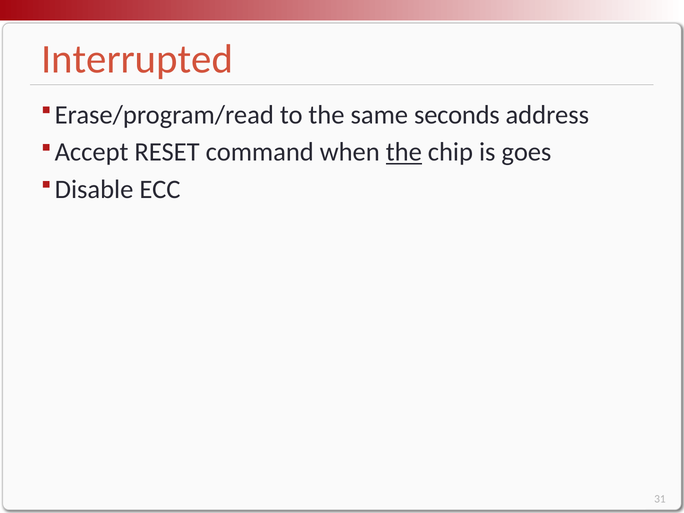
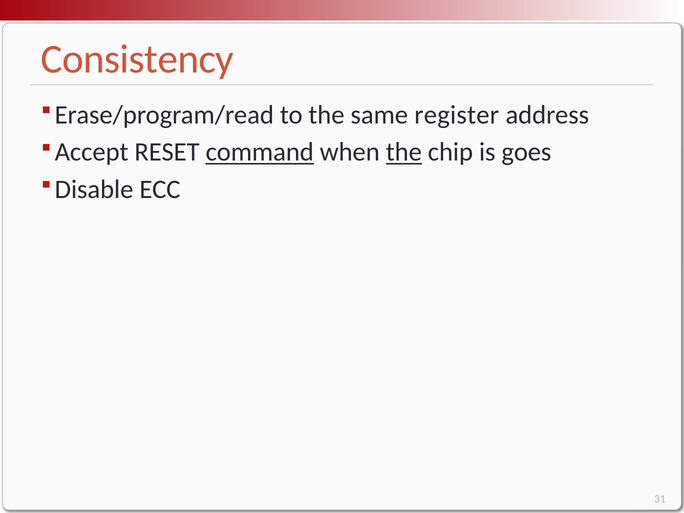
Interrupted: Interrupted -> Consistency (137, 59)
seconds: seconds -> register (457, 115)
command underline: none -> present (260, 152)
